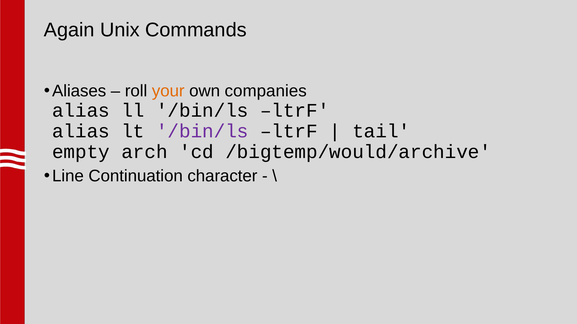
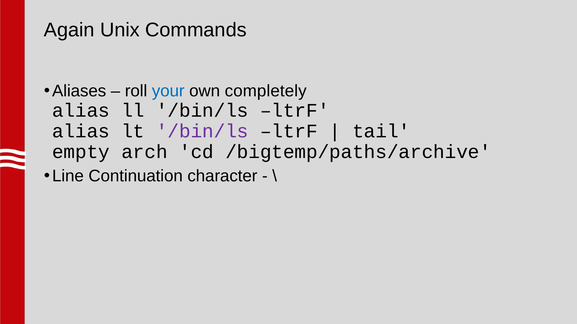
your colour: orange -> blue (168, 91)
companies: companies -> completely (266, 91)
/bigtemp/would/archive: /bigtemp/would/archive -> /bigtemp/paths/archive (358, 152)
